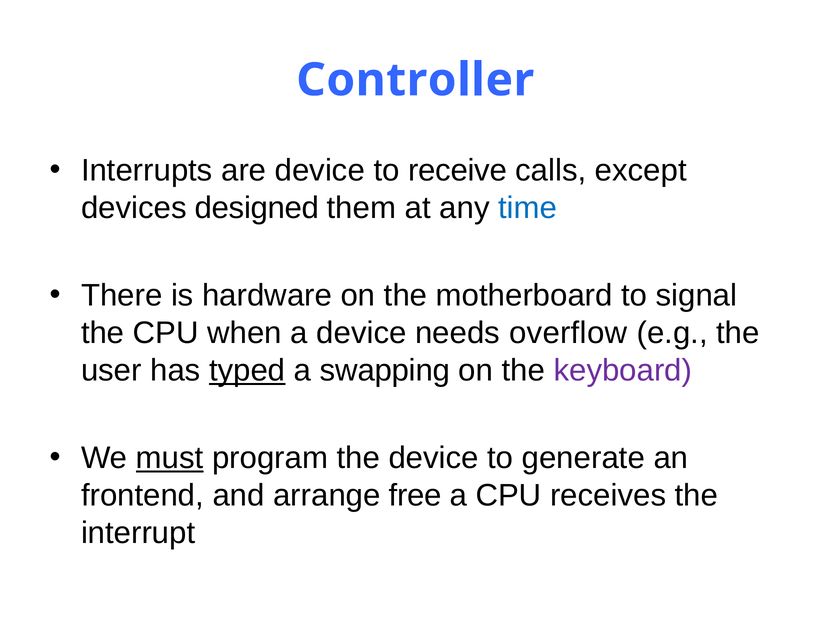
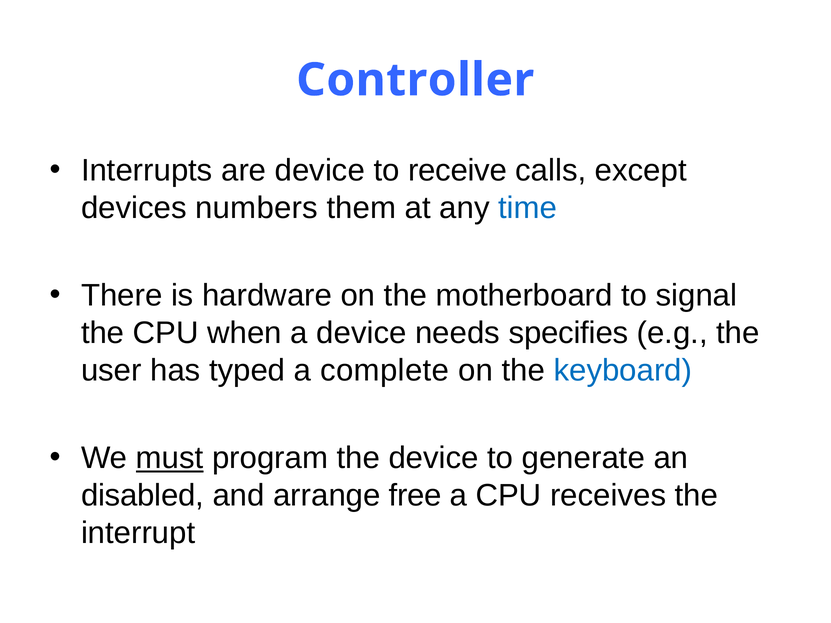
designed: designed -> numbers (257, 208)
overflow: overflow -> specifies (568, 333)
typed underline: present -> none (247, 371)
swapping: swapping -> complete (385, 371)
keyboard colour: purple -> blue (623, 371)
frontend: frontend -> disabled (143, 496)
